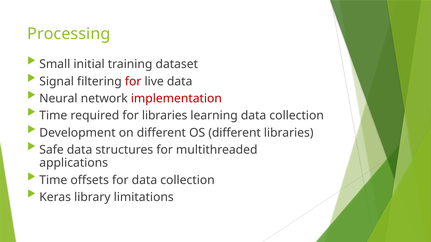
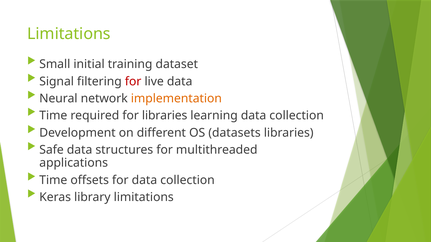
Processing: Processing -> Limitations (69, 34)
implementation colour: red -> orange (176, 99)
OS different: different -> datasets (235, 133)
